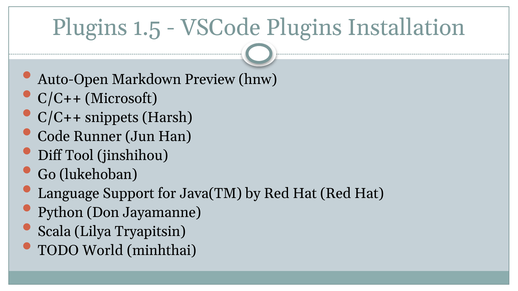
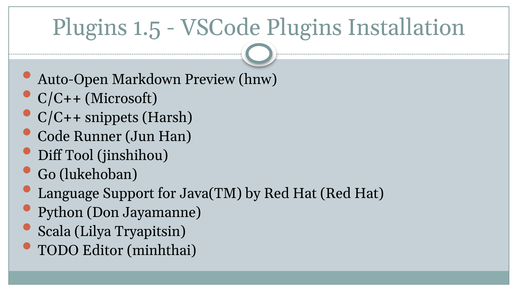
World: World -> Editor (103, 251)
